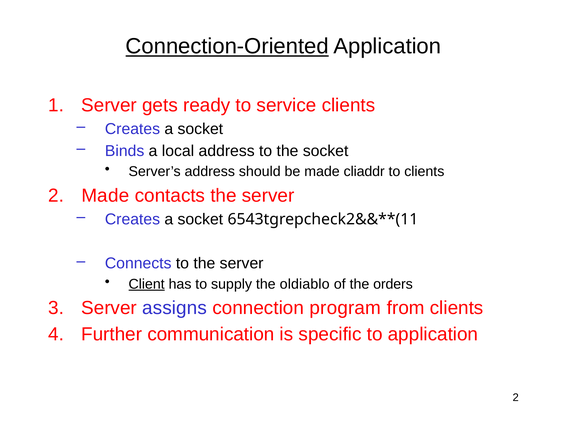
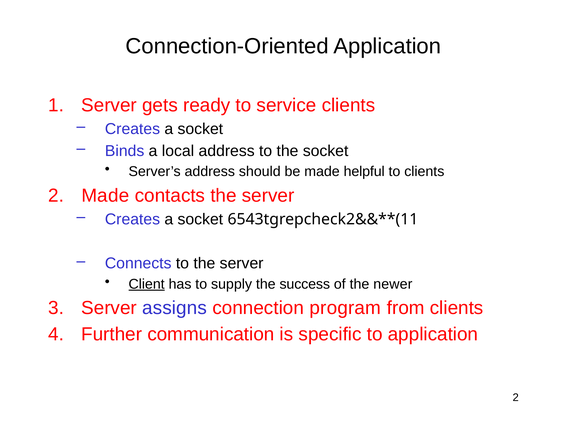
Connection-Oriented underline: present -> none (227, 46)
cliaddr: cliaddr -> helpful (364, 172)
oldiablo: oldiablo -> success (305, 284)
orders: orders -> newer (393, 284)
